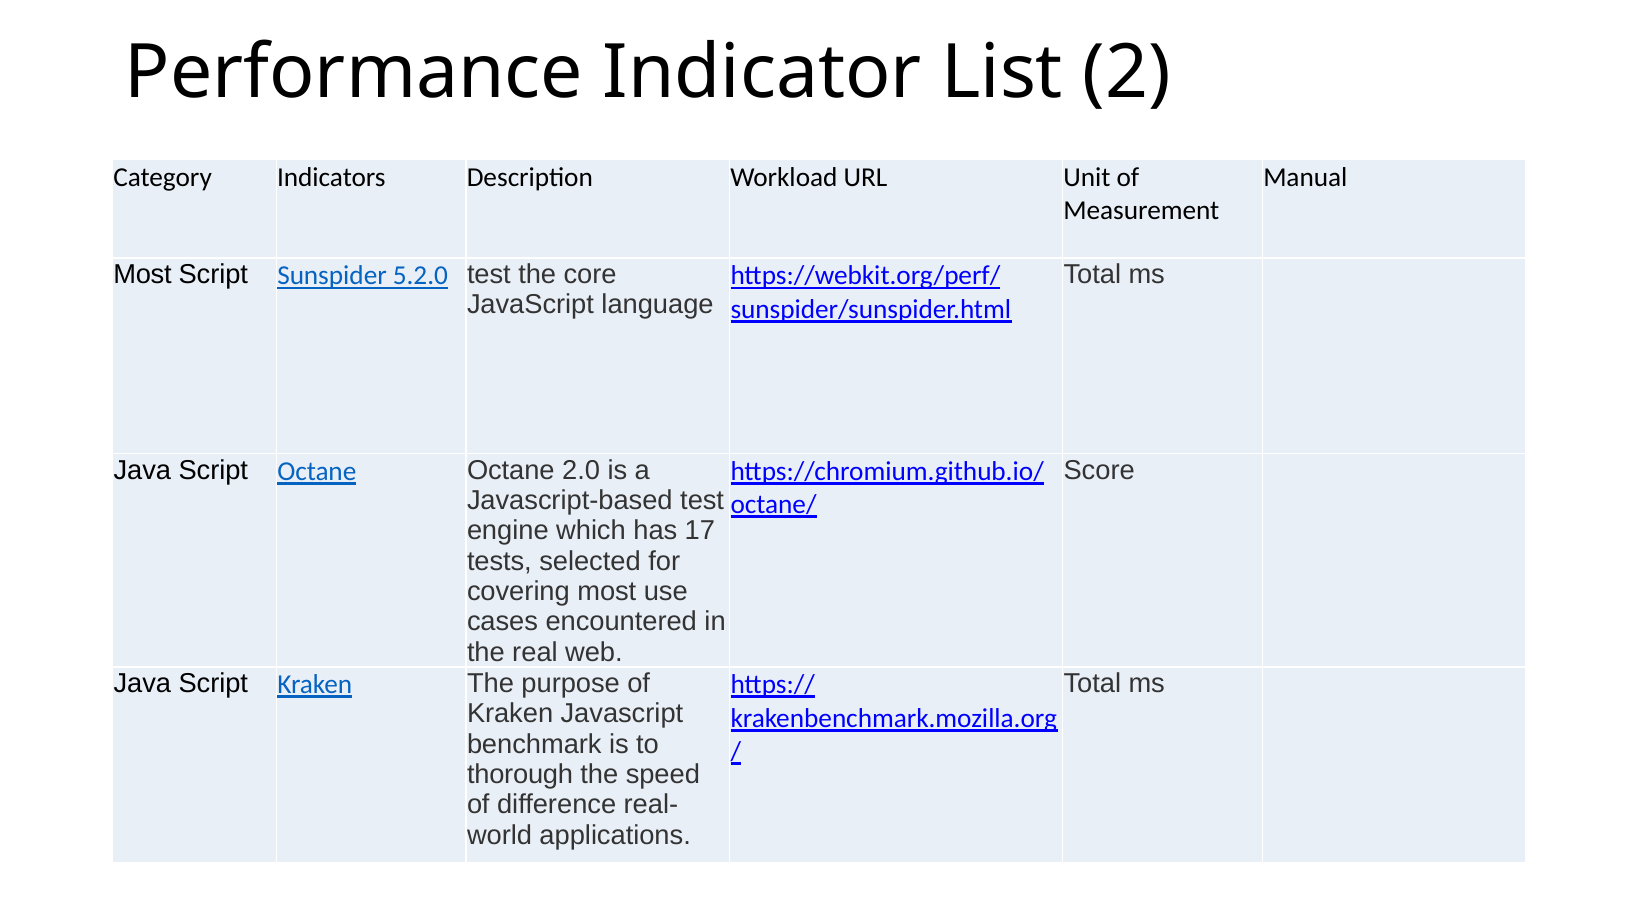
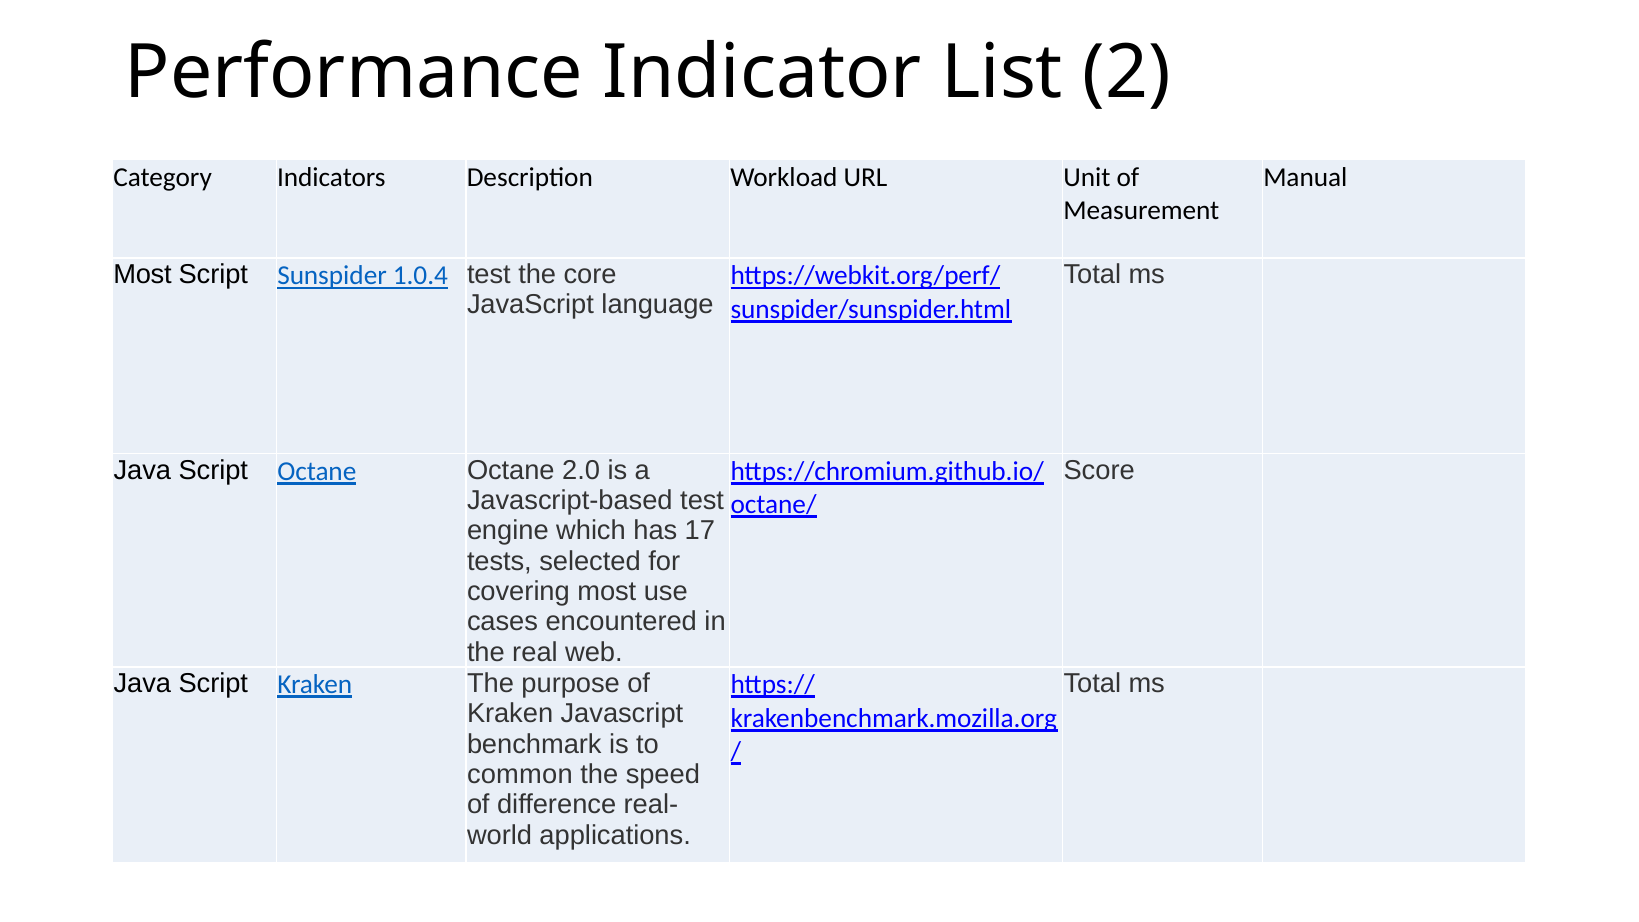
5.2.0: 5.2.0 -> 1.0.4 (420, 276)
thorough: thorough -> common (520, 774)
